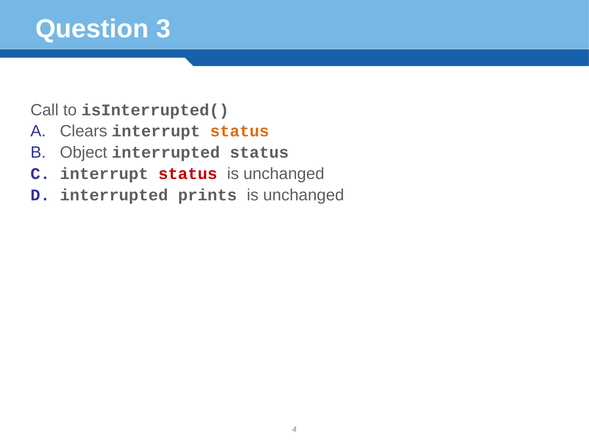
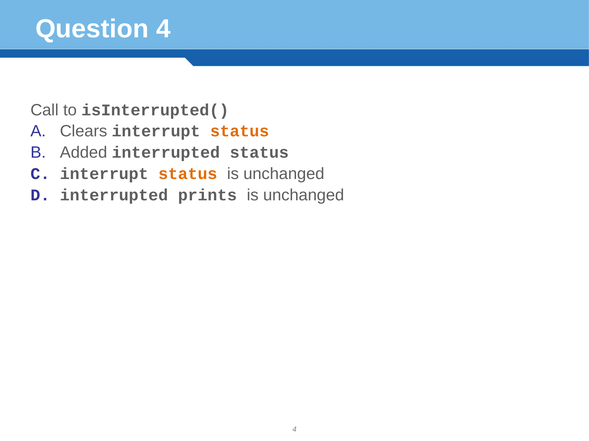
Question 3: 3 -> 4 (163, 29)
Object: Object -> Added (84, 153)
status colour: red -> orange (188, 174)
